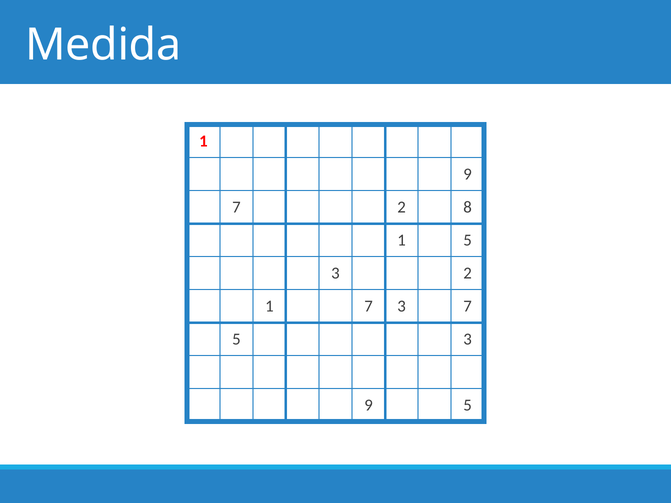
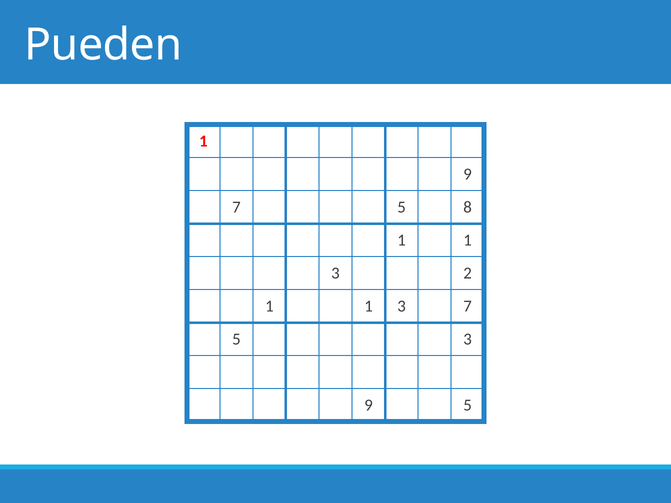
Medida: Medida -> Pueden (103, 45)
2: 2 -> 5 (402, 207)
5: 5 -> 1 (468, 240)
7: 7 -> 1 (369, 306)
